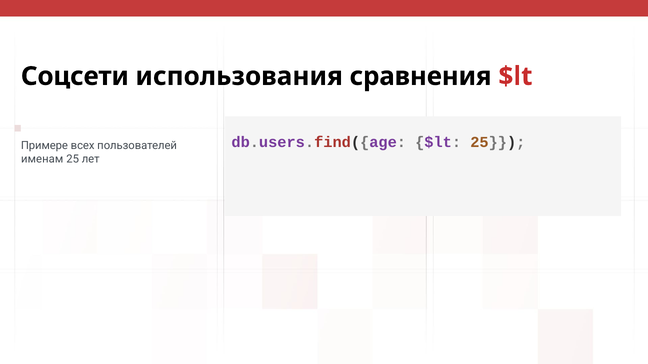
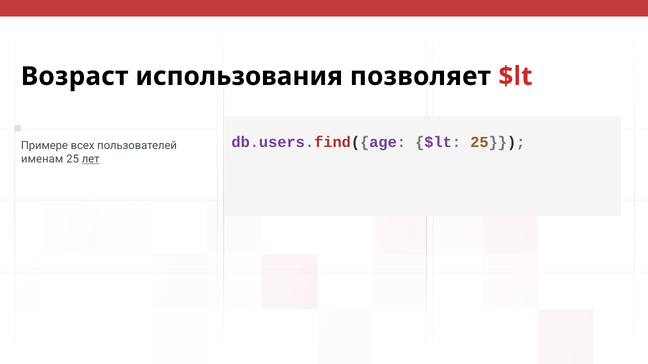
Соцсети: Соцсети -> Возраст (75, 76)
сравнения: сравнения -> позволяет (420, 76)
лет underline: none -> present (91, 159)
